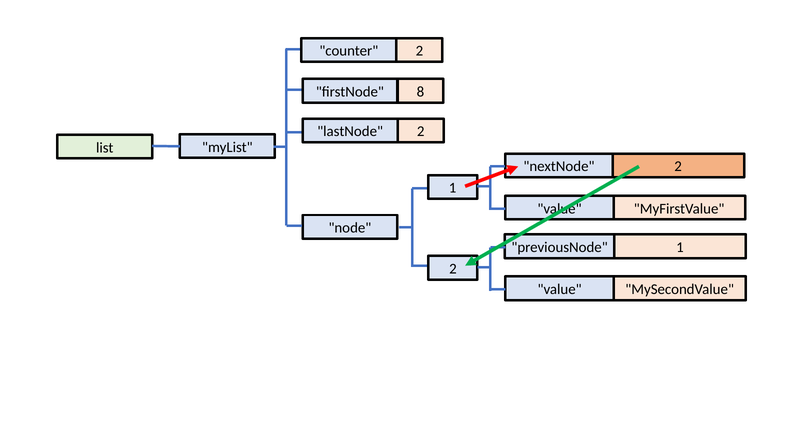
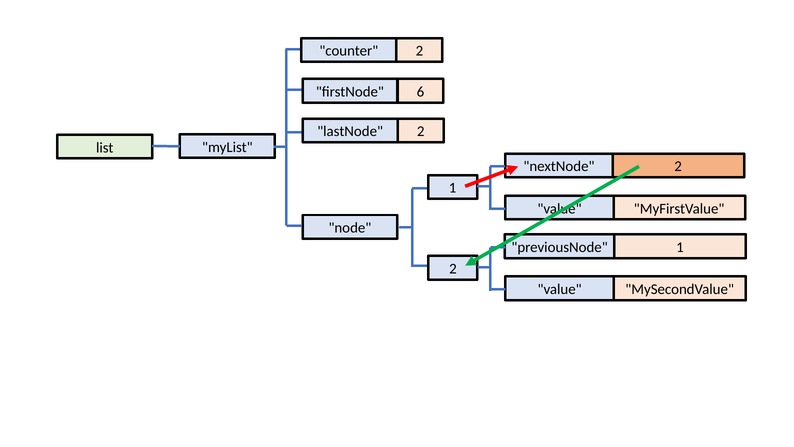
8: 8 -> 6 (420, 92)
